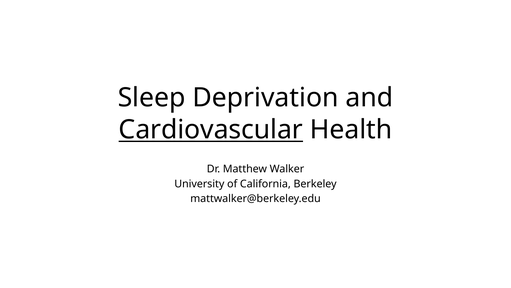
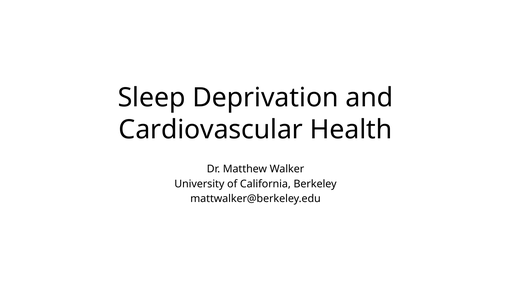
Cardiovascular underline: present -> none (211, 130)
